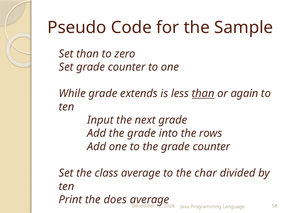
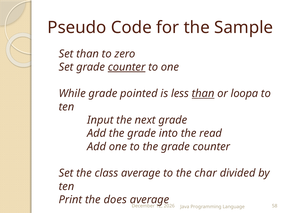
counter underline: none -> present (127, 67)
extends: extends -> pointed (139, 94)
again: again -> loopa (244, 94)
rows: rows -> read (211, 133)
